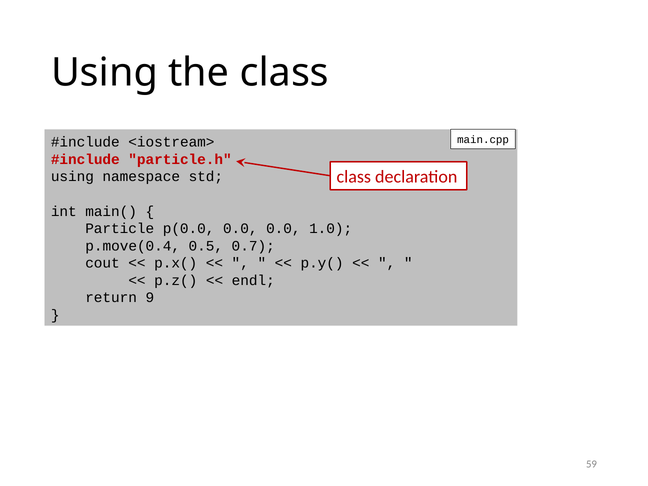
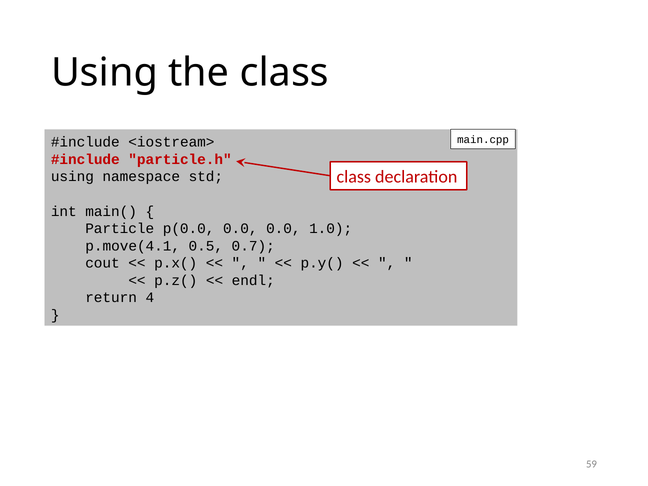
p.move(0.4: p.move(0.4 -> p.move(4.1 (133, 246)
9: 9 -> 4 (150, 298)
